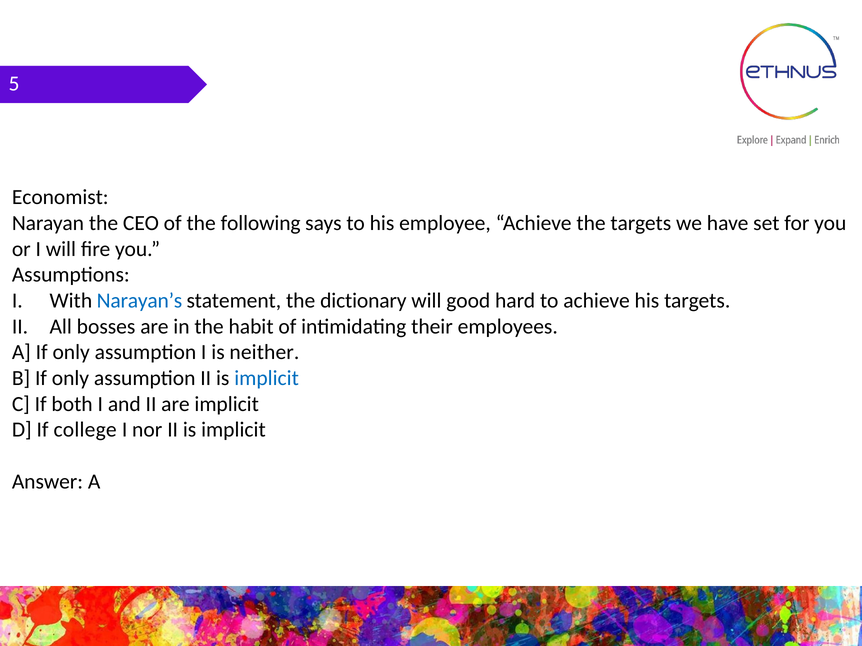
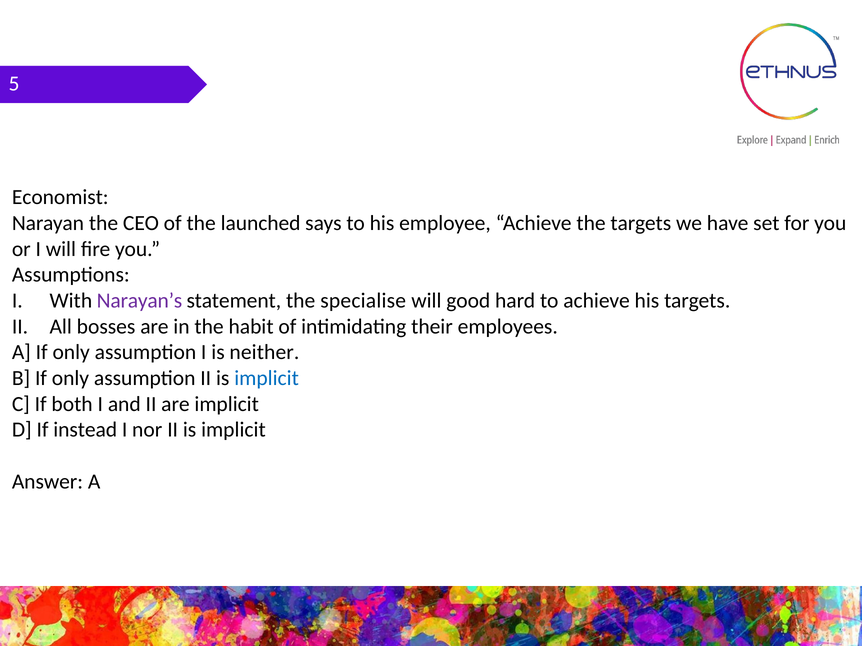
following: following -> launched (261, 223)
Narayan’s colour: blue -> purple (139, 301)
dictionary: dictionary -> specialise (363, 301)
college: college -> instead (85, 430)
